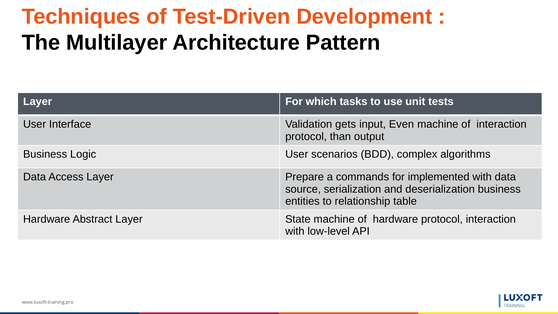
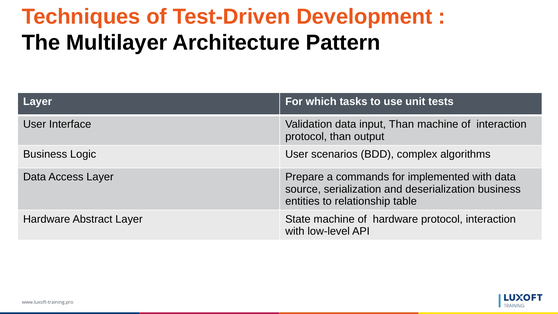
Validation gets: gets -> data (346, 124)
input Even: Even -> Than (401, 124)
